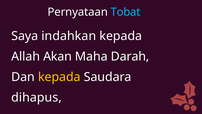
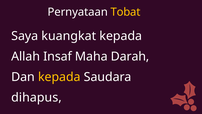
Tobat colour: light blue -> yellow (125, 12)
indahkan: indahkan -> kuangkat (69, 36)
Akan: Akan -> Insaf (58, 56)
